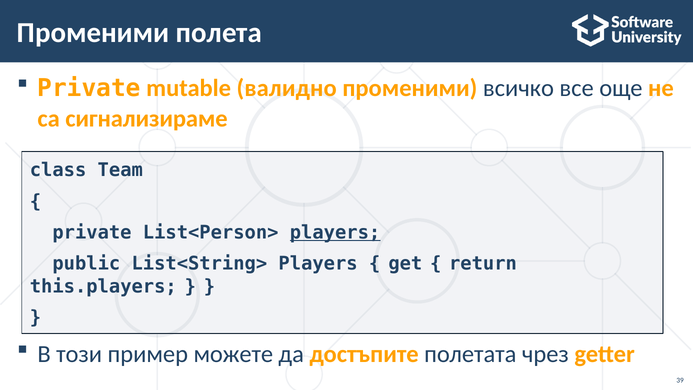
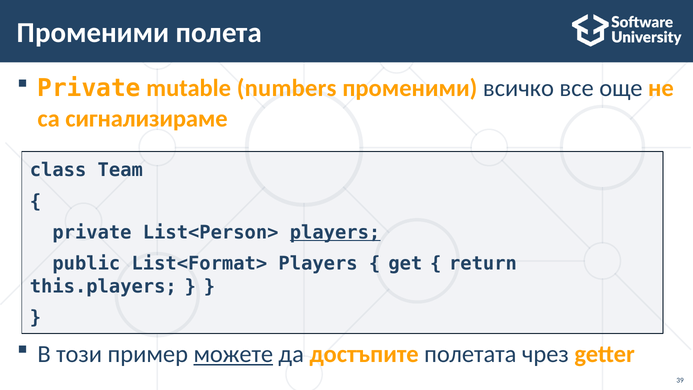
валидно: валидно -> numbers (287, 88)
List<String>: List<String> -> List<Format> (199, 264)
можете underline: none -> present (233, 354)
